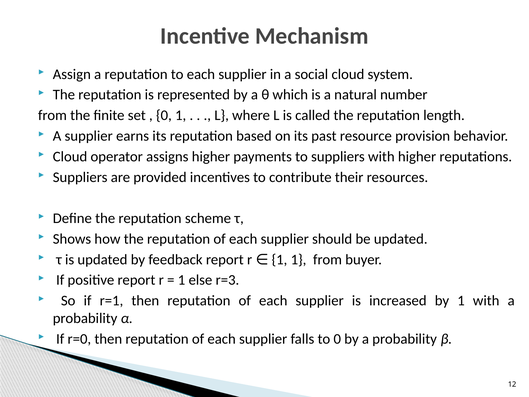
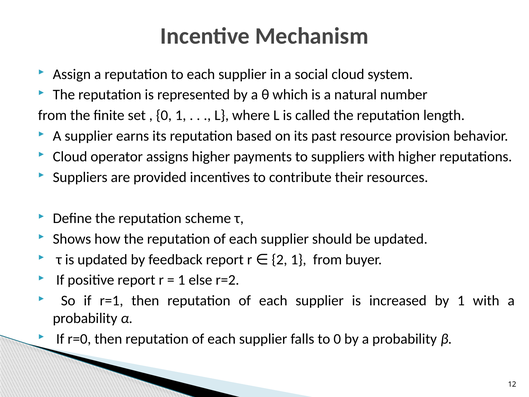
r 1: 1 -> 2 (279, 259)
r=3: r=3 -> r=2 (227, 280)
